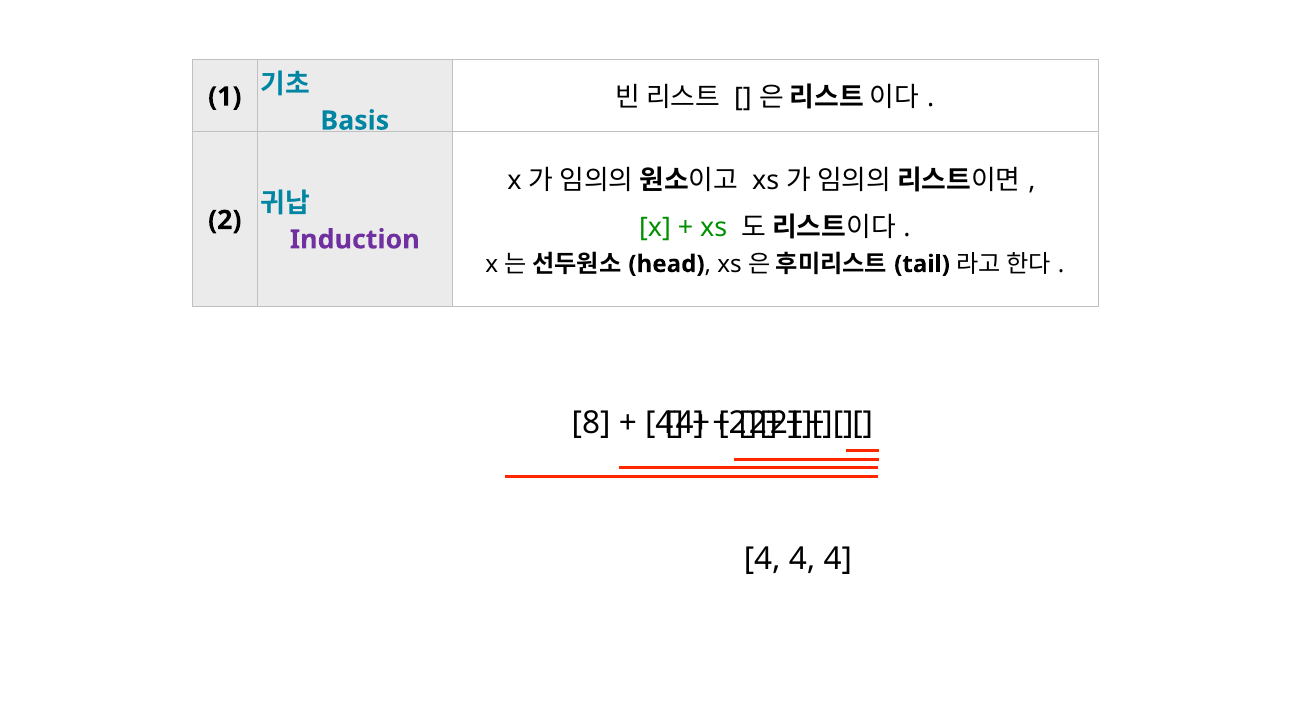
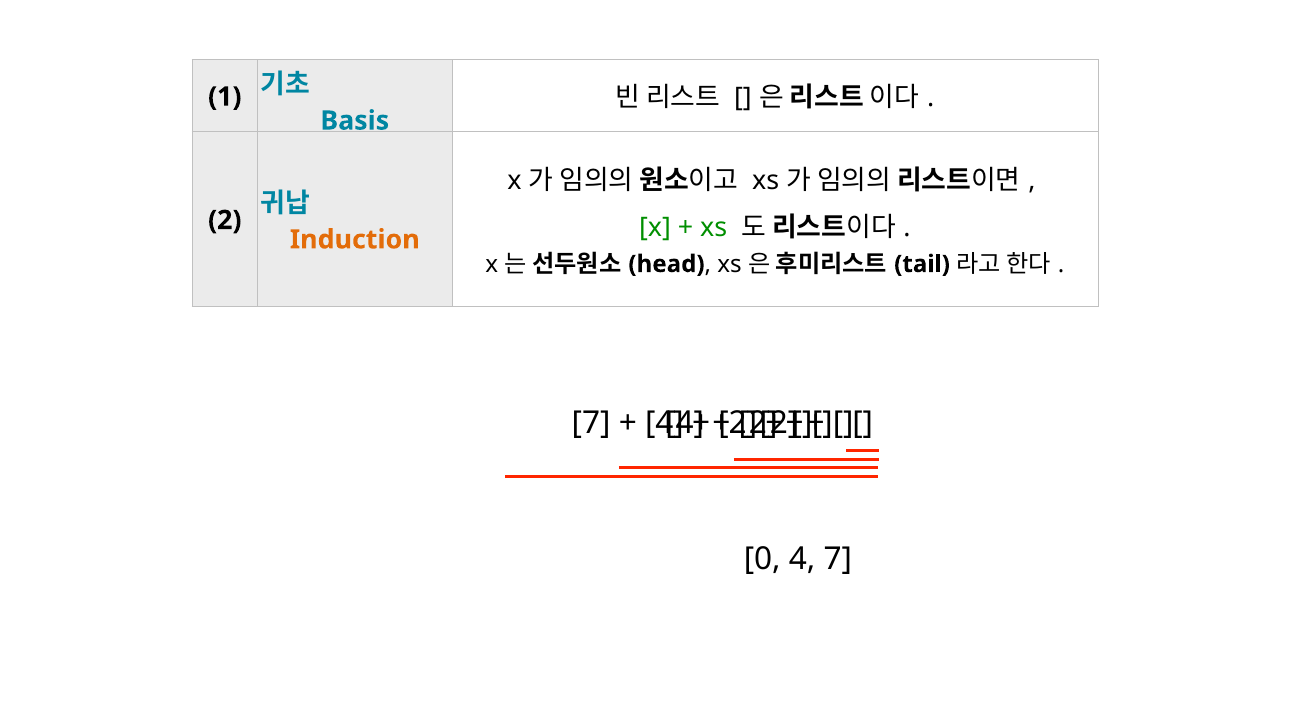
Induction colour: purple -> orange (355, 239)
8: 8 -> 7 (591, 423)
4: 4 -> 0 (762, 559)
4: 4 -> 7 (838, 559)
